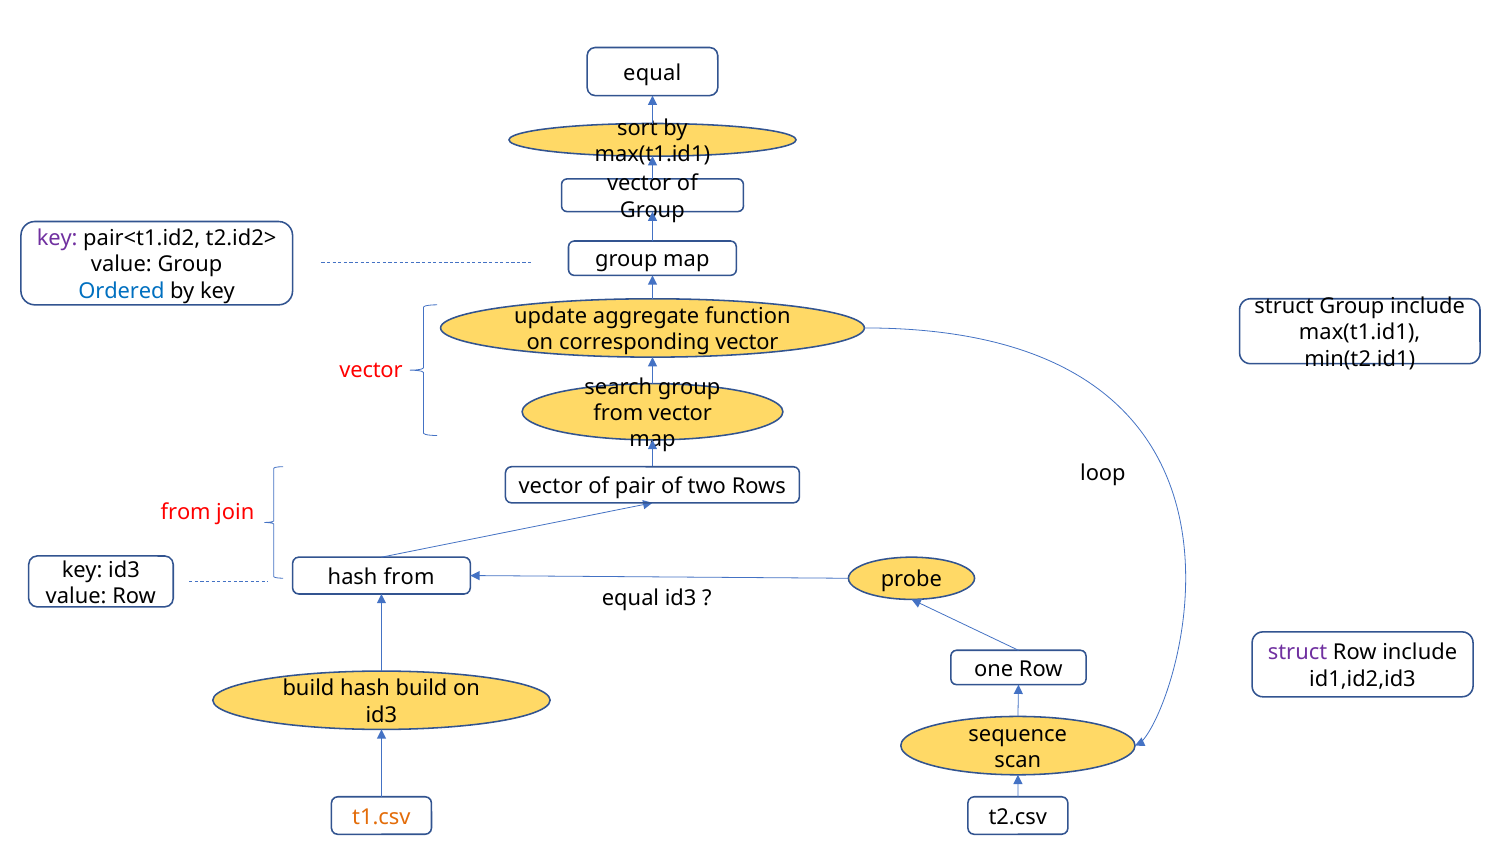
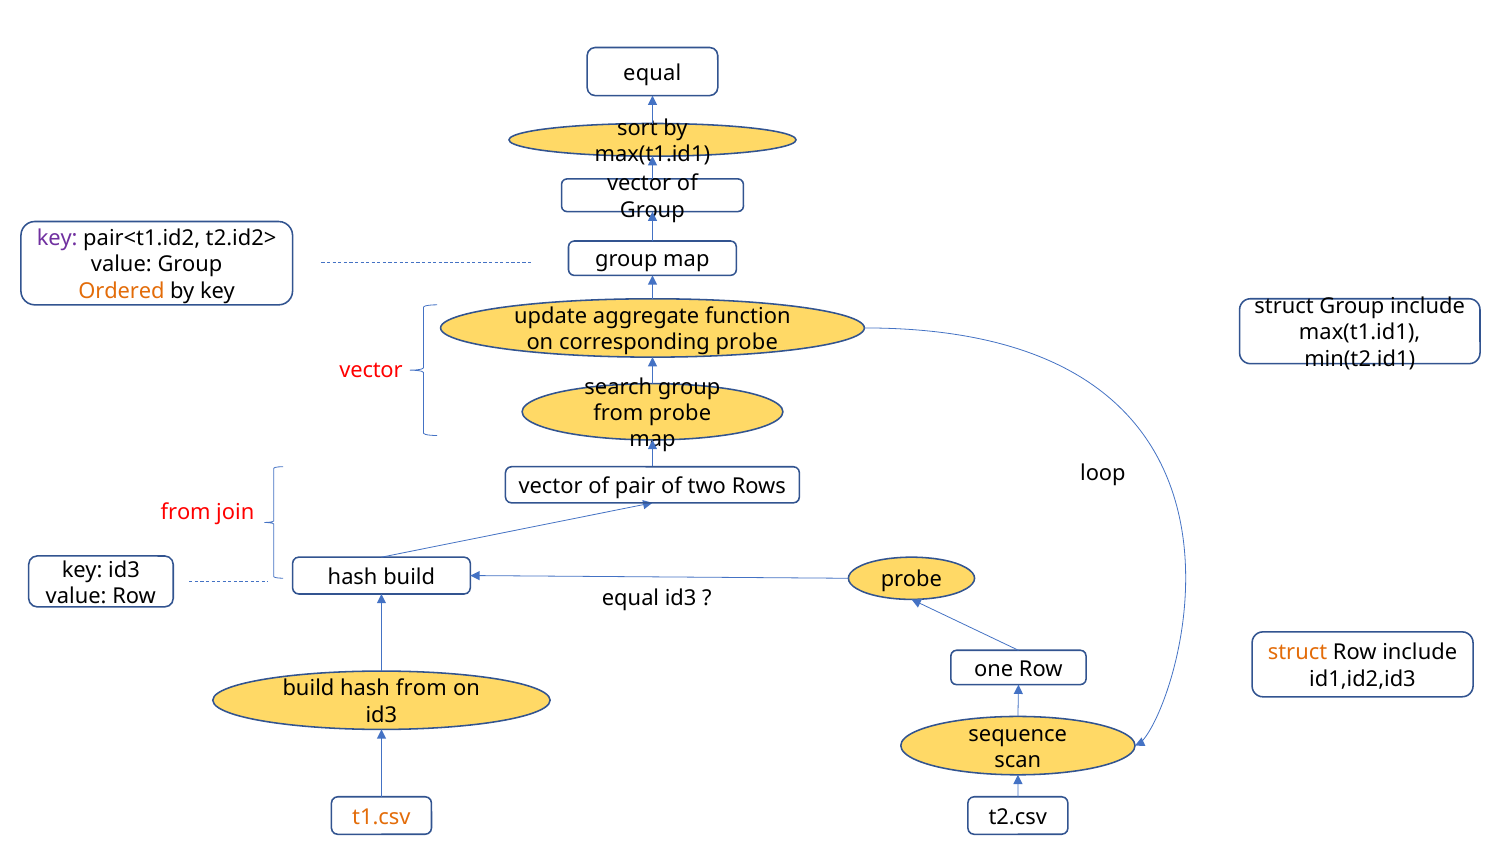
Ordered colour: blue -> orange (121, 291)
corresponding vector: vector -> probe (747, 343)
from vector: vector -> probe (680, 413)
hash from: from -> build (409, 577)
struct colour: purple -> orange (1298, 653)
hash build: build -> from (421, 689)
